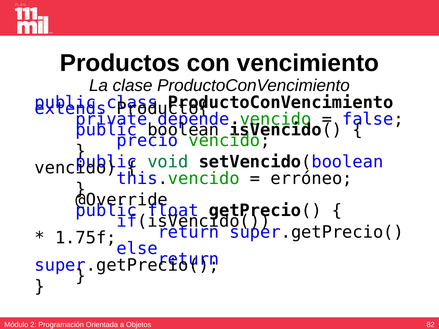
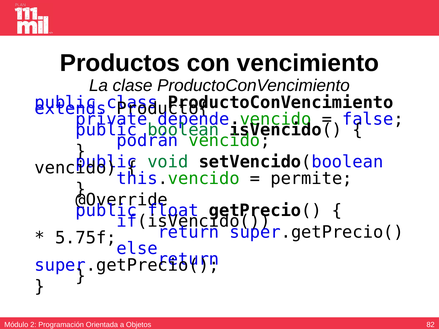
boolean colour: black -> green (183, 130)
precio: precio -> podrán (147, 141)
erróneo: erróneo -> permite (312, 179)
1.75f: 1.75f -> 5.75f (86, 238)
